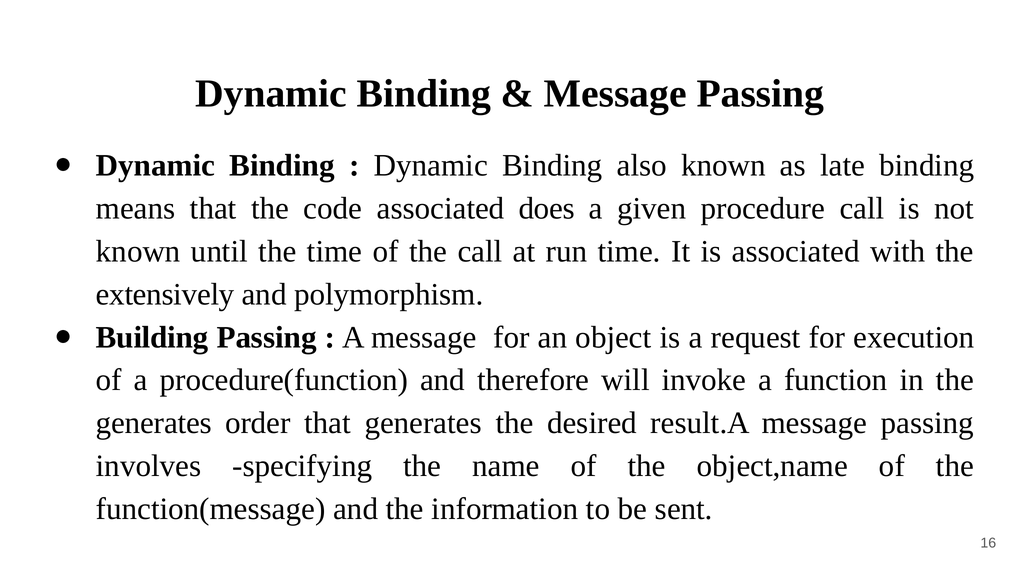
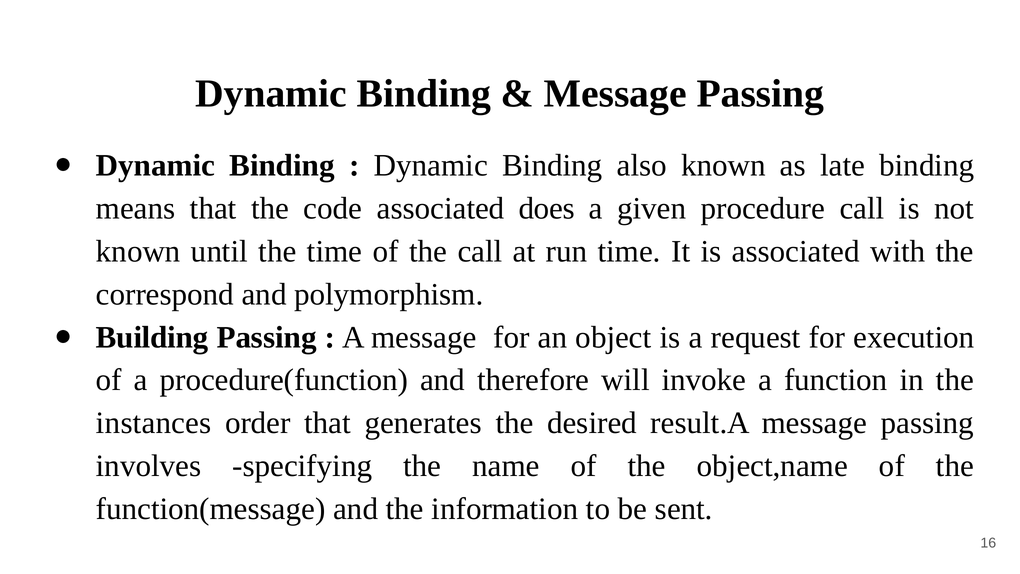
extensively: extensively -> correspond (165, 294)
generates: generates -> instances (154, 423)
